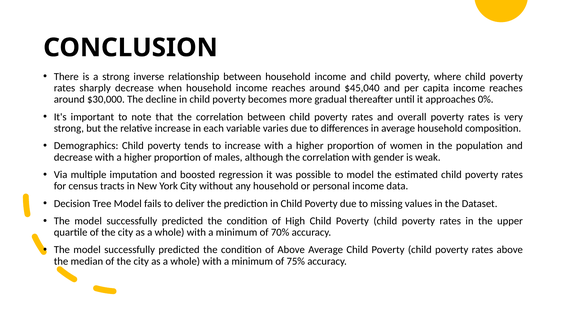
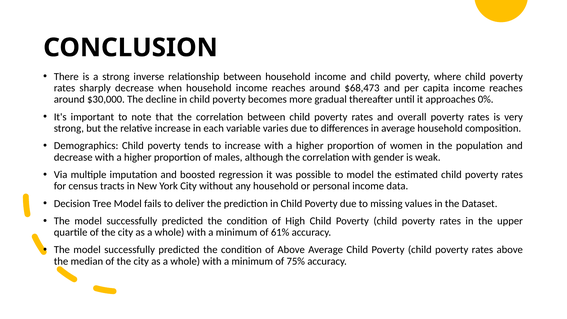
$45,040: $45,040 -> $68,473 (362, 88)
70%: 70% -> 61% (280, 232)
